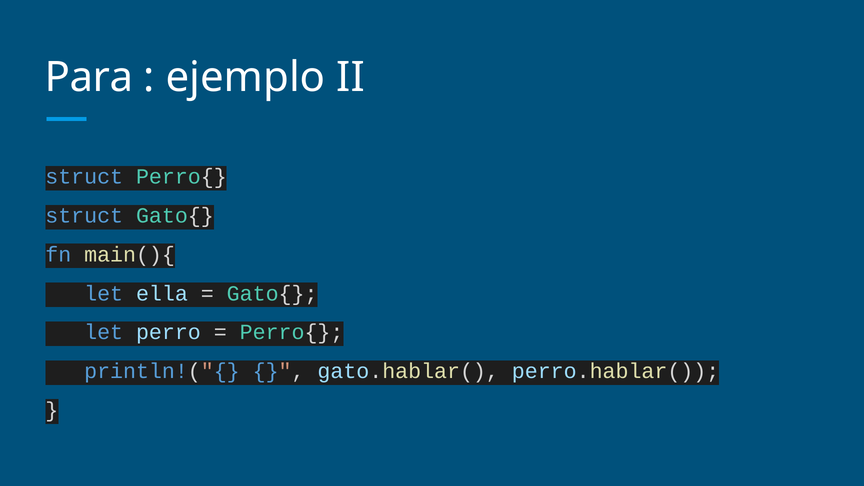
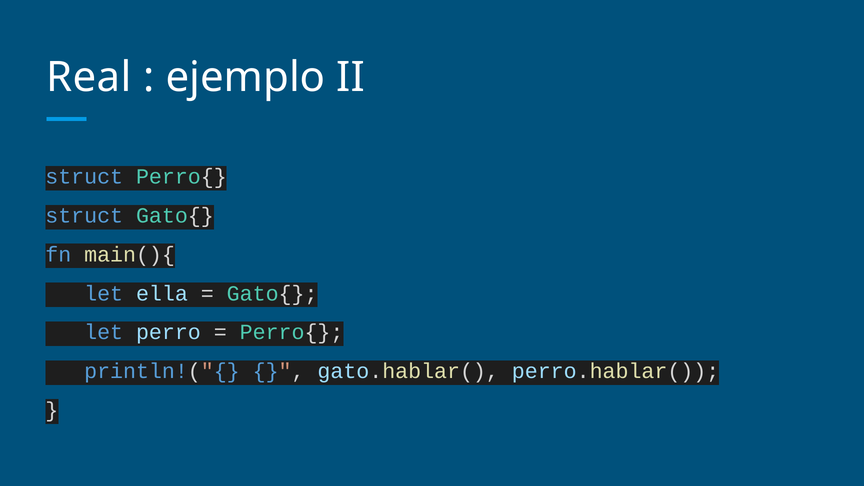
Para: Para -> Real (89, 77)
